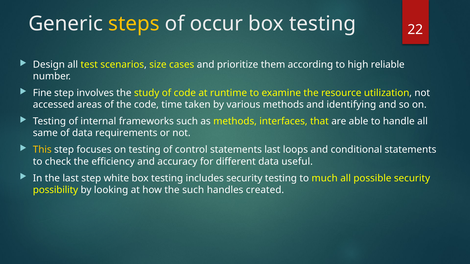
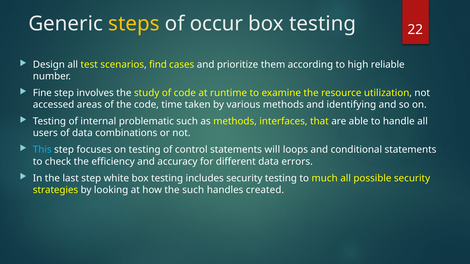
size: size -> find (158, 65)
frameworks: frameworks -> problematic (146, 122)
same: same -> users (45, 133)
requirements: requirements -> combinations (126, 133)
This colour: yellow -> light blue (42, 150)
statements last: last -> will (272, 150)
useful: useful -> errors (297, 162)
possibility: possibility -> strategies (56, 190)
